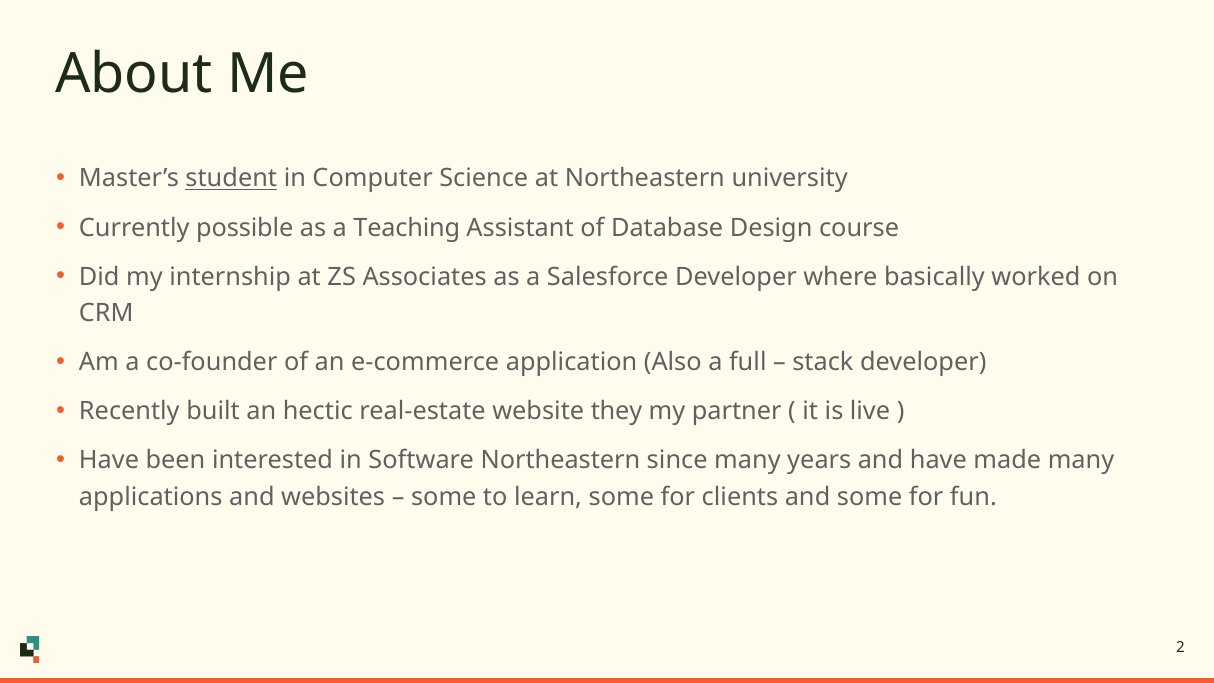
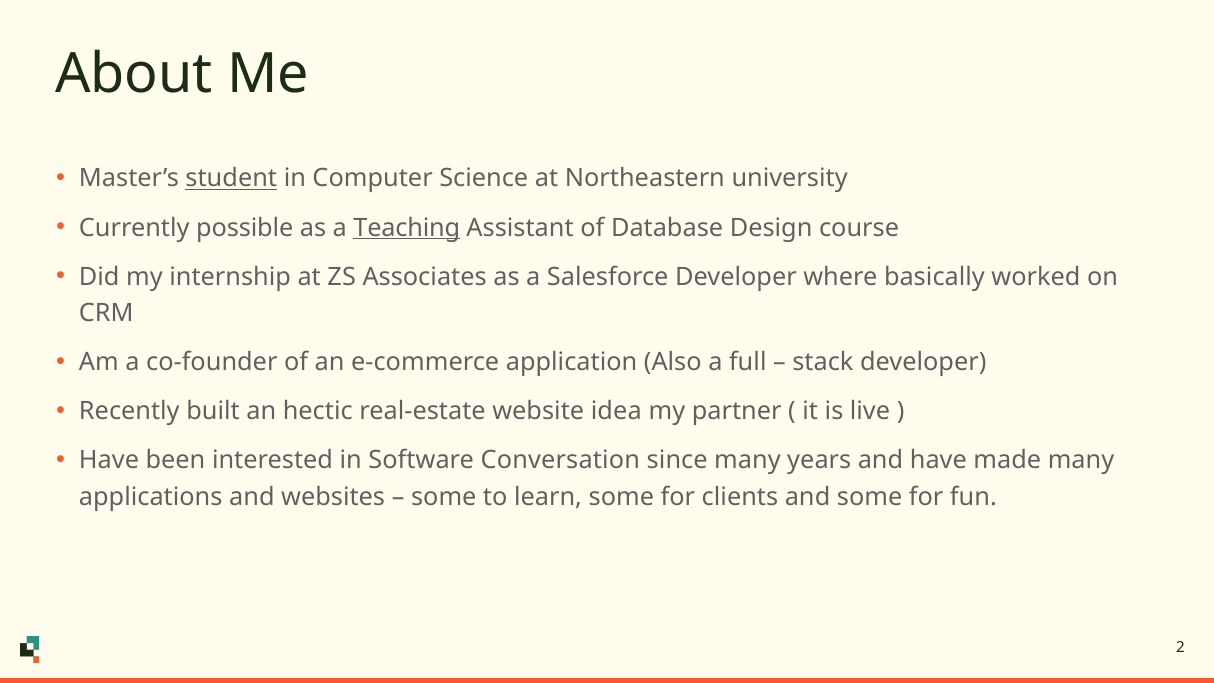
Teaching underline: none -> present (407, 228)
they: they -> idea (616, 411)
Software Northeastern: Northeastern -> Conversation (560, 460)
